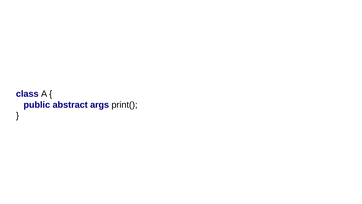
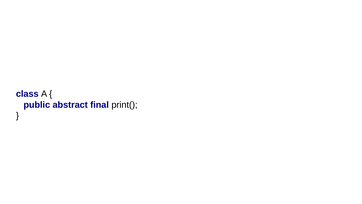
args: args -> final (100, 105)
